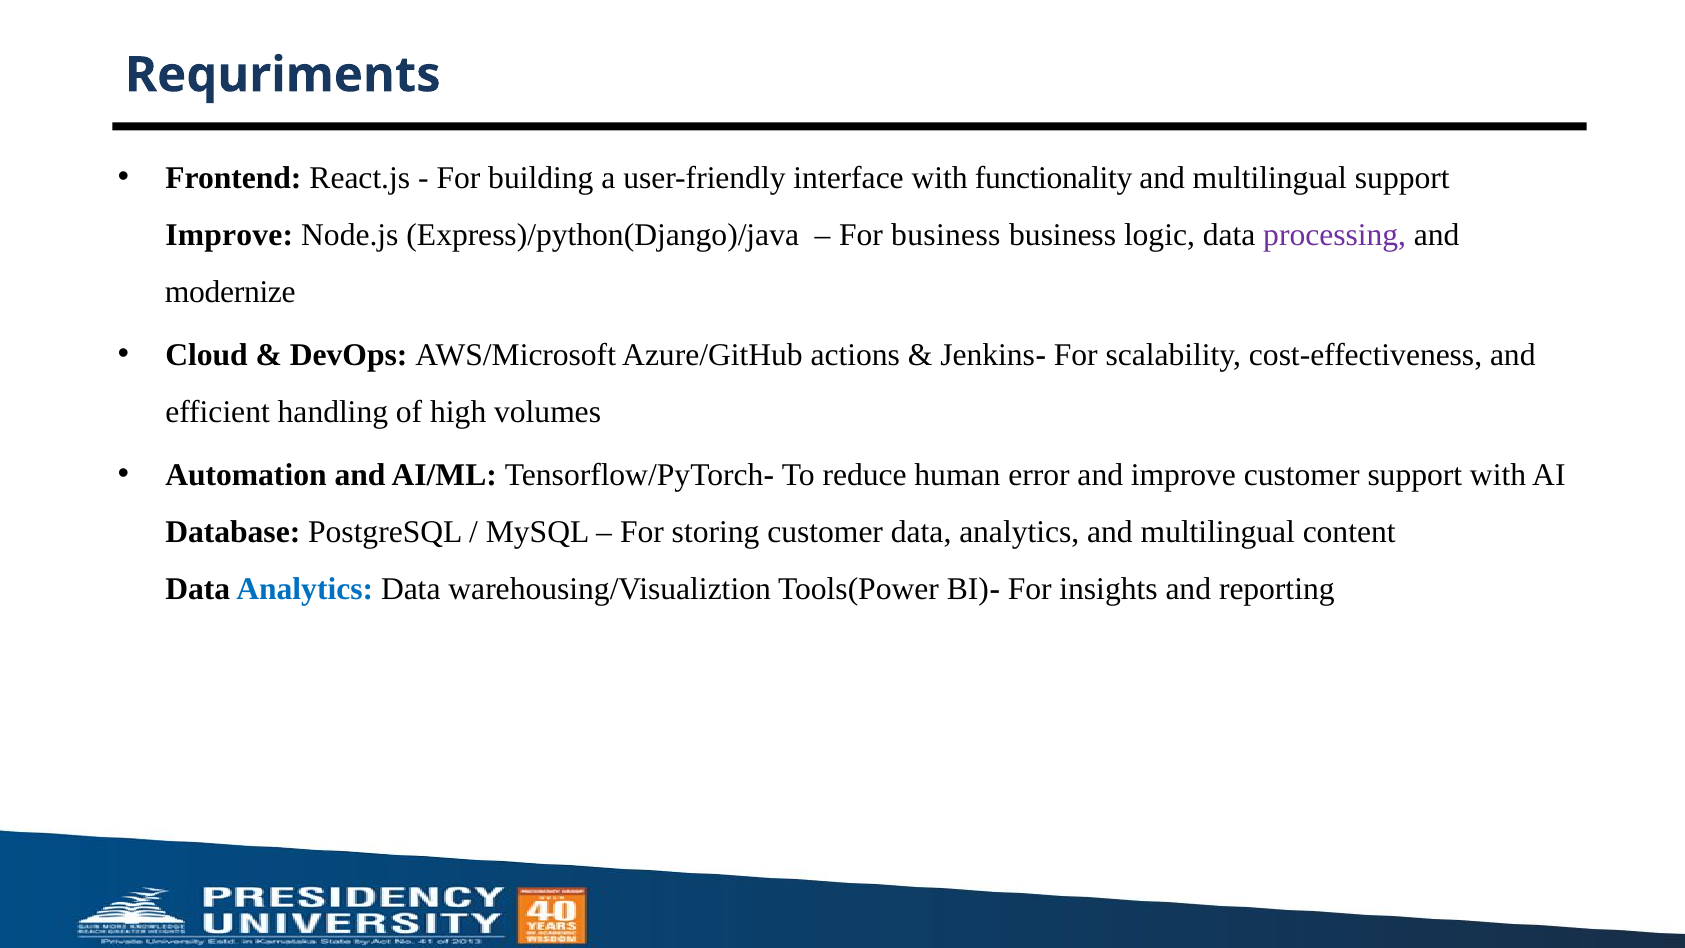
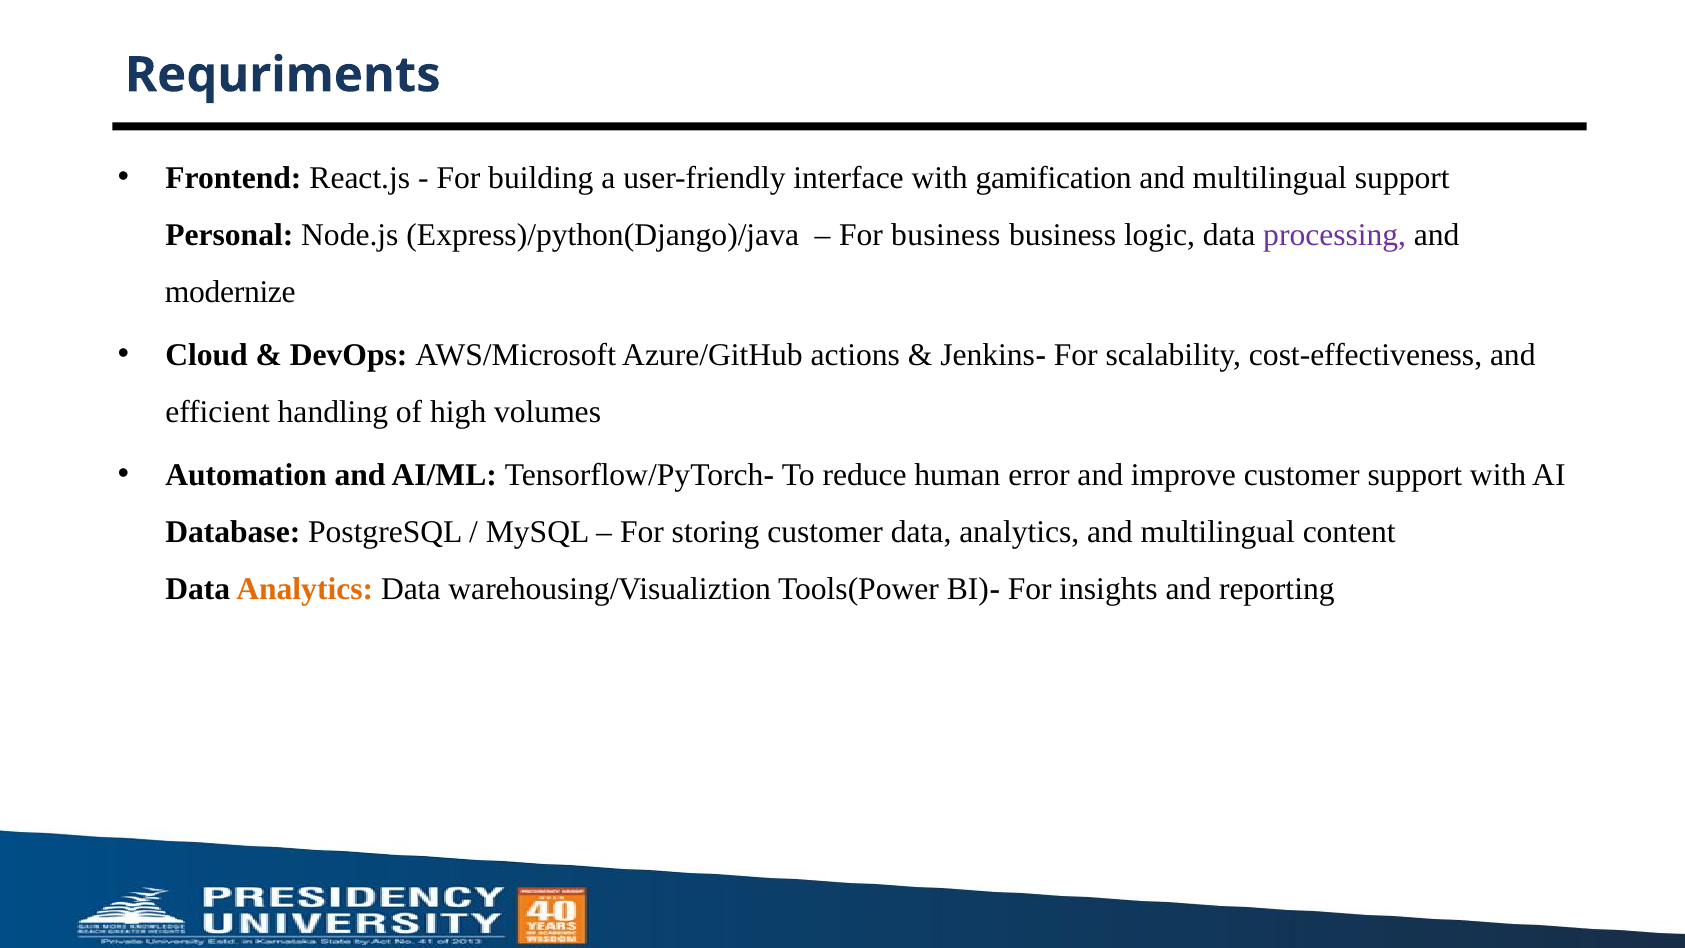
functionality: functionality -> gamification (1054, 178)
Improve: Improve -> Personal (229, 235)
Analytics colour: blue -> orange (305, 589)
